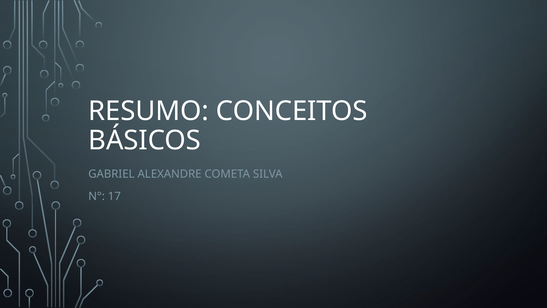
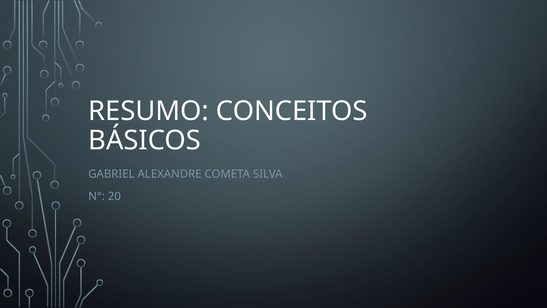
17: 17 -> 20 (114, 196)
